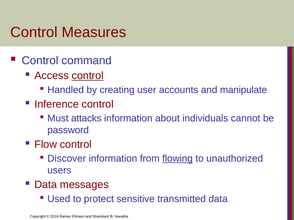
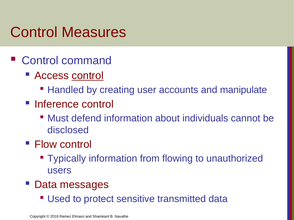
attacks: attacks -> defend (86, 119)
password: password -> disclosed (68, 130)
Discover: Discover -> Typically (67, 159)
flowing underline: present -> none (177, 159)
